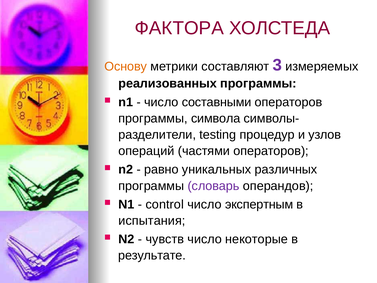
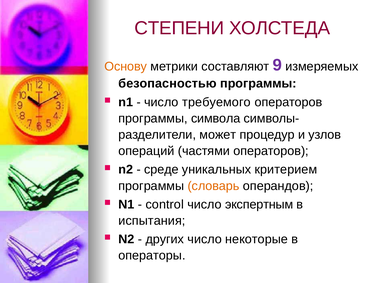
ФАКТОРА: ФАКТОРА -> СТЕПЕНИ (179, 28)
3: 3 -> 9 (277, 65)
реализованных: реализованных -> безопасностью (168, 83)
составными: составными -> требуемого (216, 102)
testing: testing -> может (218, 135)
равно: равно -> среде (161, 169)
различных: различных -> критерием (286, 169)
словарь colour: purple -> orange (214, 186)
чувств: чувств -> других (165, 239)
результате: результате -> операторы (152, 255)
